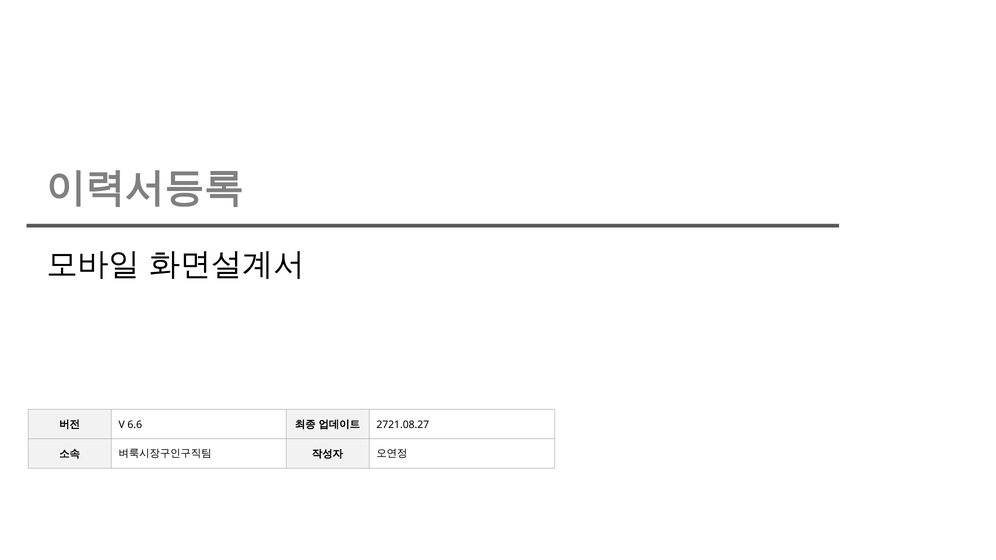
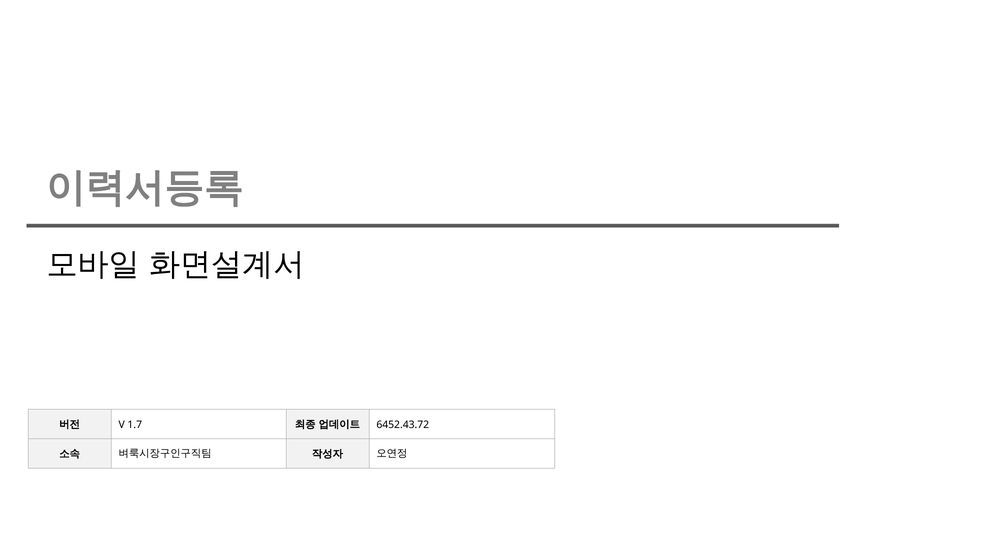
6.6: 6.6 -> 1.7 (135, 425)
2721.08.27: 2721.08.27 -> 6452.43.72 (403, 425)
